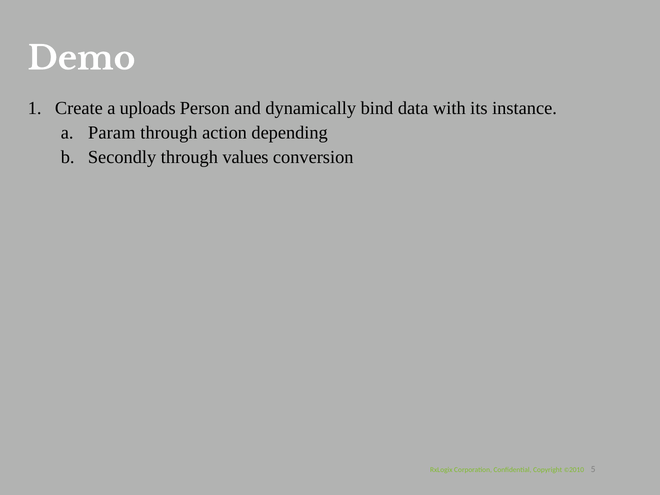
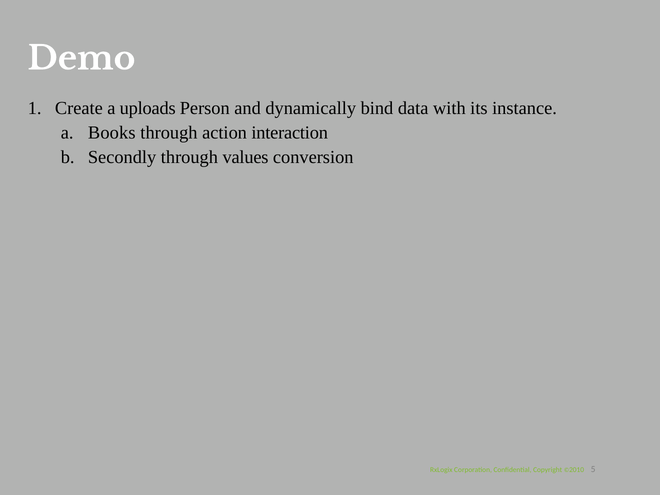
Param: Param -> Books (112, 133)
depending: depending -> interaction (290, 133)
